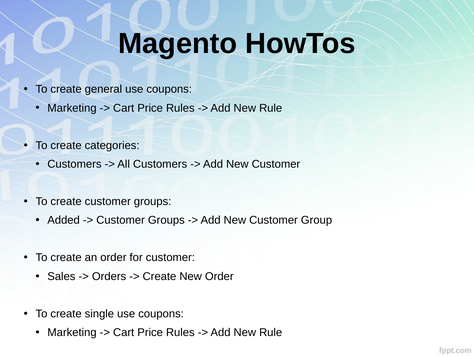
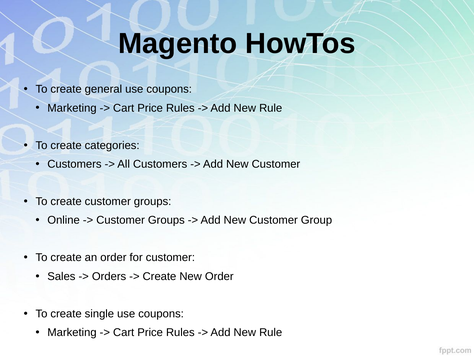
Added: Added -> Online (64, 220)
